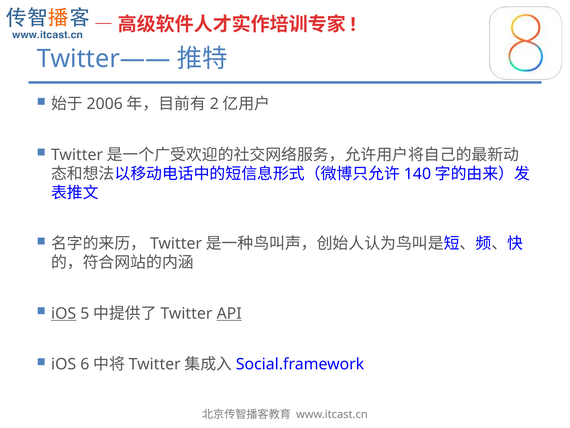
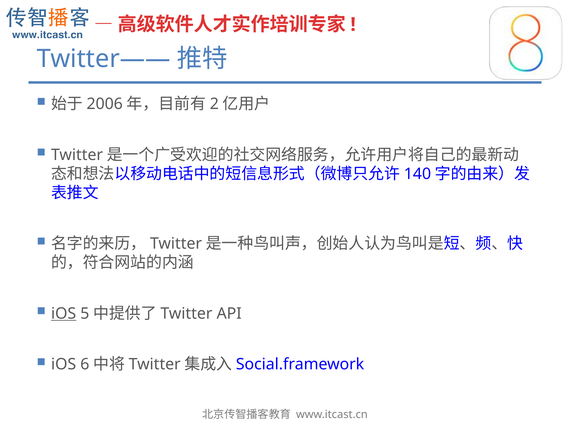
API underline: present -> none (229, 313)
